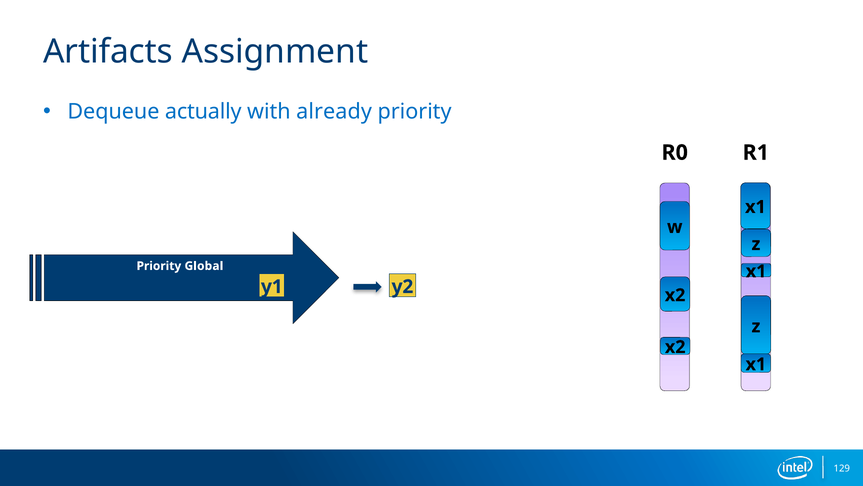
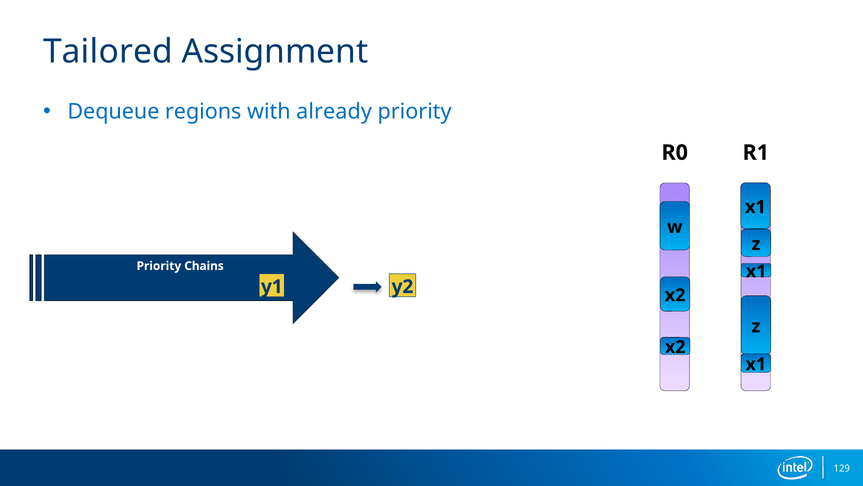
Artifacts: Artifacts -> Tailored (108, 51)
actually: actually -> regions (203, 112)
Global: Global -> Chains (204, 266)
